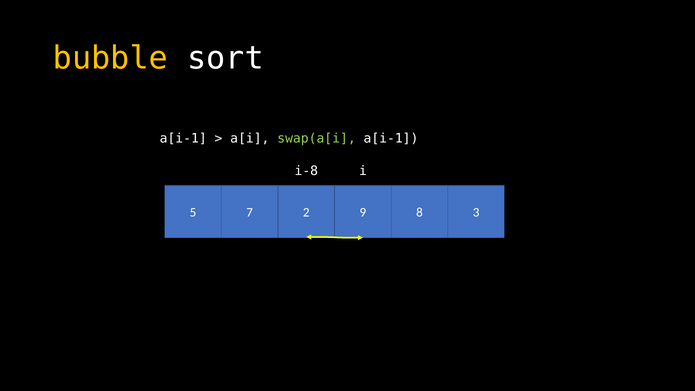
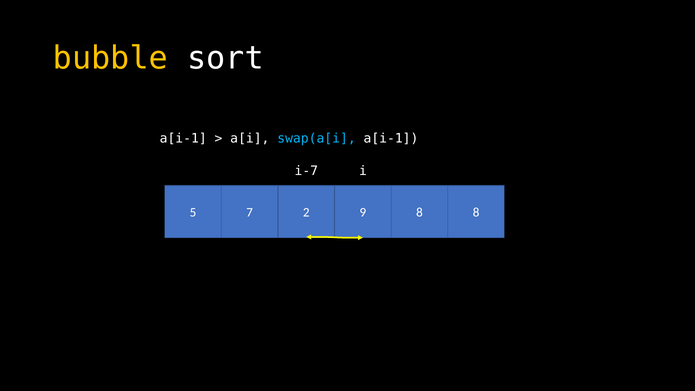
swap(a[i colour: light green -> light blue (317, 138)
i-8: i-8 -> i-7 (306, 171)
8 3: 3 -> 8 (476, 212)
